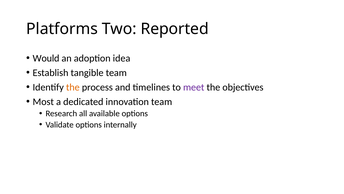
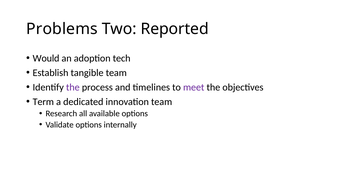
Platforms: Platforms -> Problems (62, 29)
idea: idea -> tech (122, 58)
the colour: orange -> purple (73, 87)
Most: Most -> Term (43, 101)
